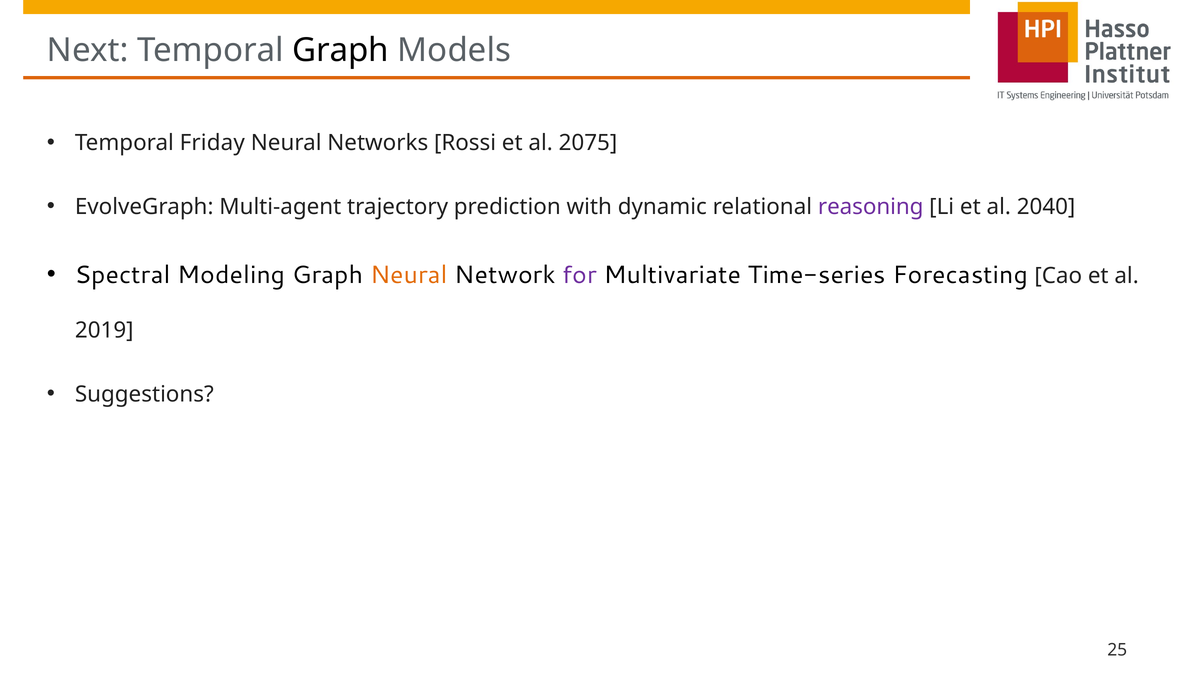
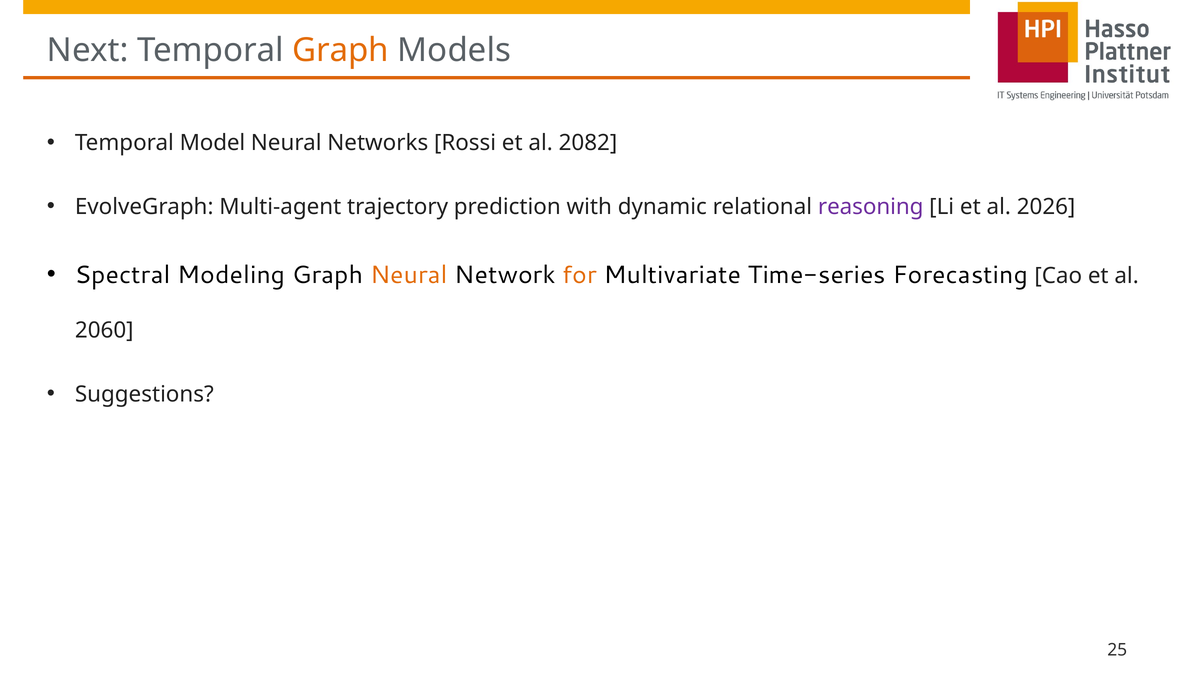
Graph colour: black -> orange (341, 51)
Friday: Friday -> Model (212, 143)
2075: 2075 -> 2082 (588, 143)
2040: 2040 -> 2026 (1046, 207)
for colour: purple -> orange (580, 275)
2019: 2019 -> 2060 (104, 330)
